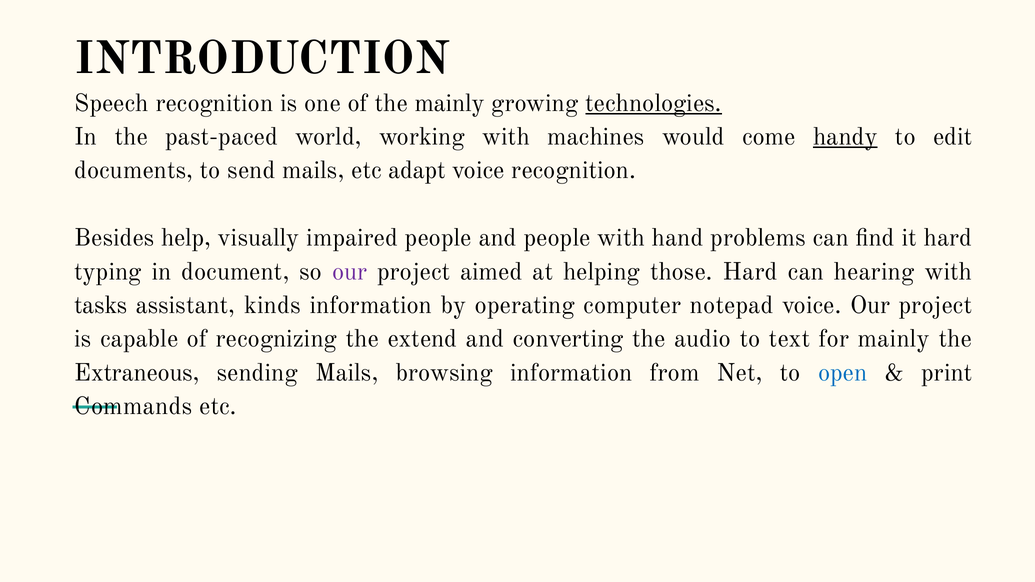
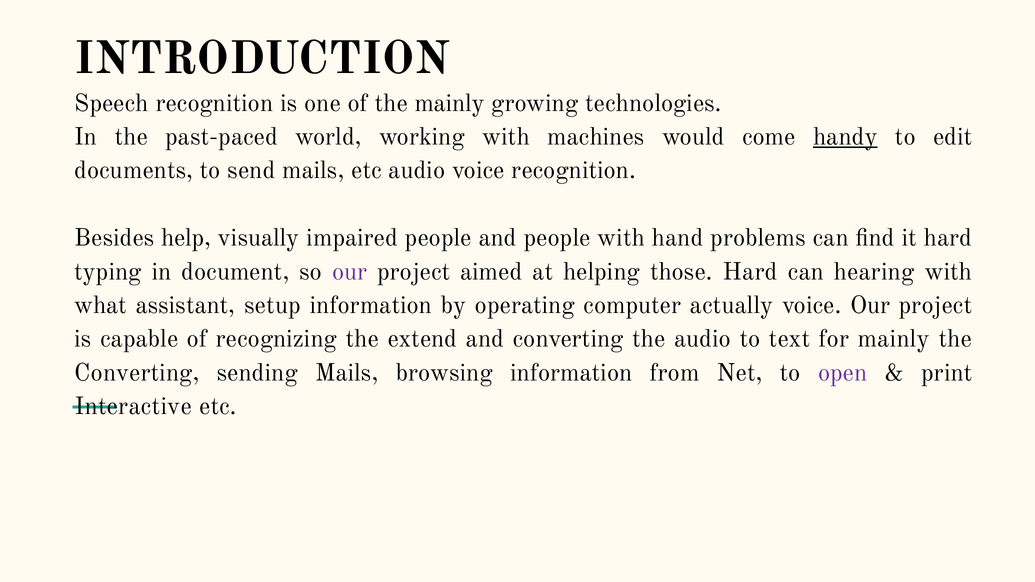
technologies underline: present -> none (654, 103)
etc adapt: adapt -> audio (417, 170)
tasks: tasks -> what (101, 305)
kinds: kinds -> setup (273, 305)
notepad: notepad -> actually (732, 305)
Extraneous: Extraneous -> Converting (137, 373)
open colour: blue -> purple (843, 373)
Commands: Commands -> Interactive (133, 406)
